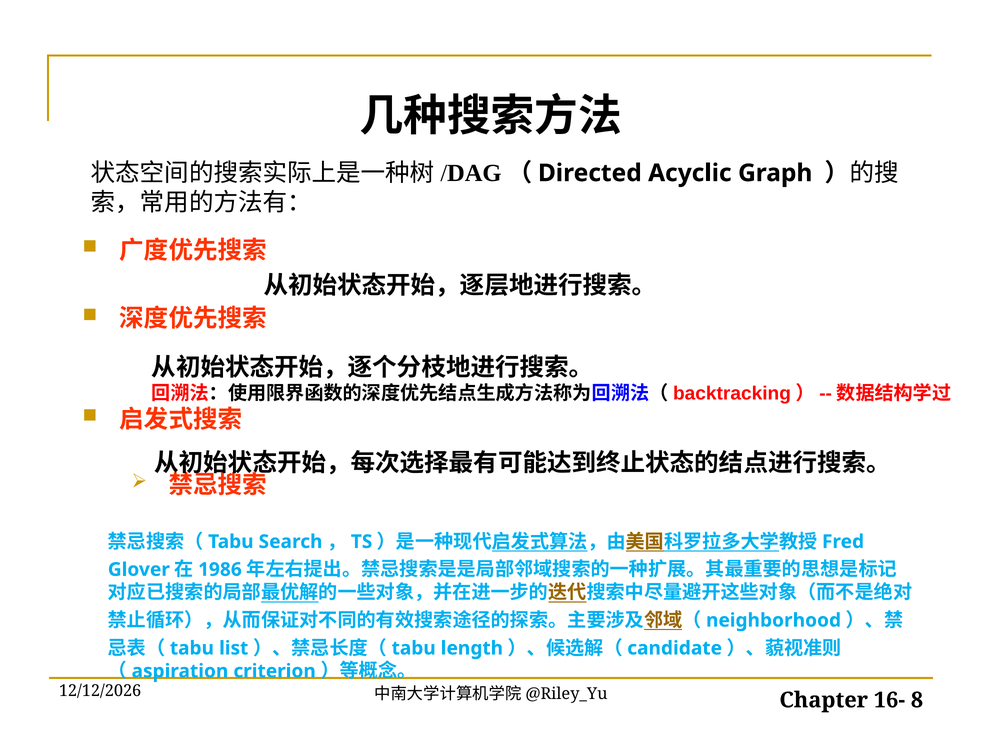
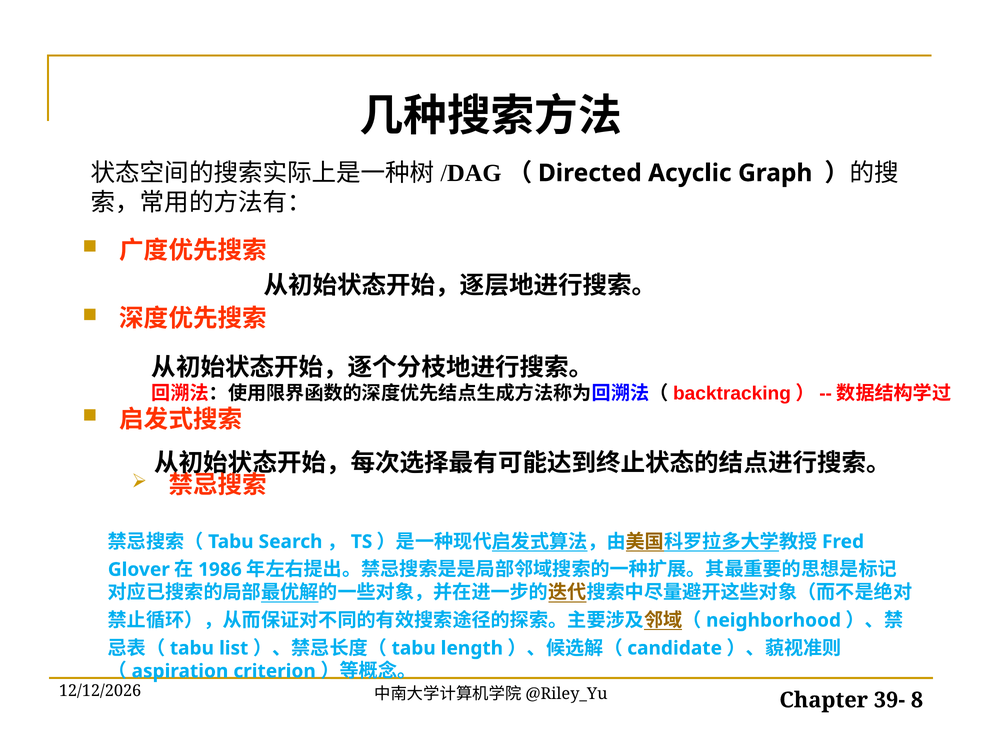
16-: 16- -> 39- (889, 700)
